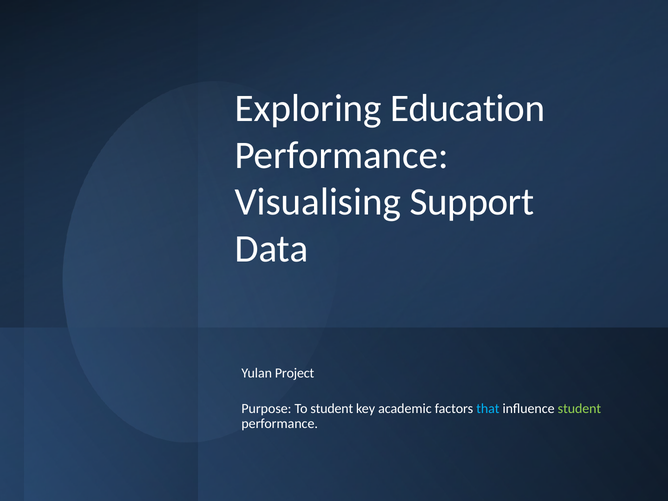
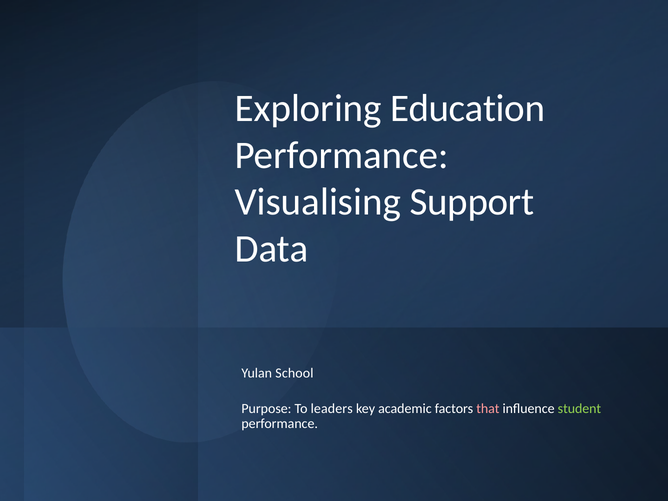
Project: Project -> School (294, 373)
To student: student -> leaders (332, 409)
that colour: light blue -> pink (488, 409)
